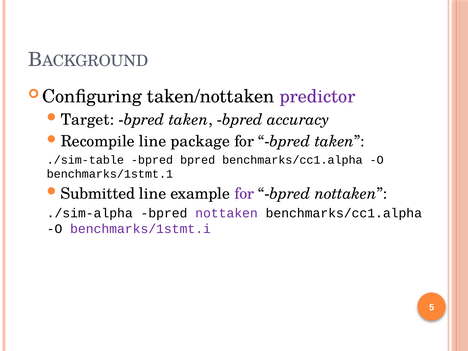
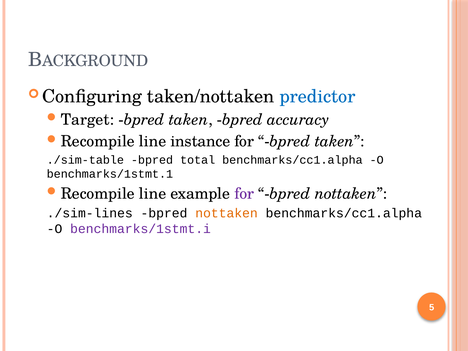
predictor colour: purple -> blue (317, 96)
package: package -> instance (200, 141)
bpred bpred: bpred -> total (198, 160)
Submitted: Submitted -> Recompile (98, 194)
./sim-alpha: ./sim-alpha -> ./sim-lines (90, 213)
nottaken colour: purple -> orange (227, 213)
